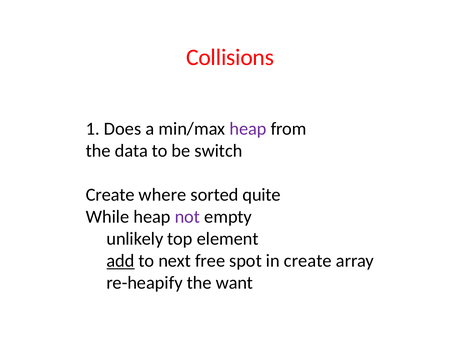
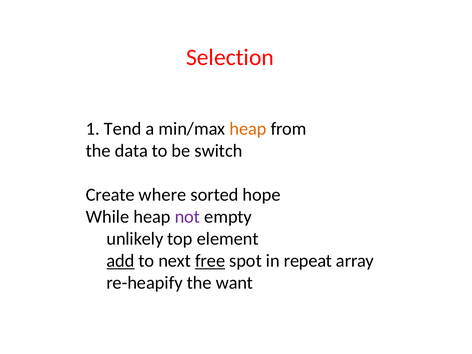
Collisions: Collisions -> Selection (230, 57)
Does: Does -> Tend (123, 129)
heap colour: purple -> orange (248, 129)
quite: quite -> hope (262, 195)
free underline: none -> present (210, 261)
in create: create -> repeat (308, 261)
